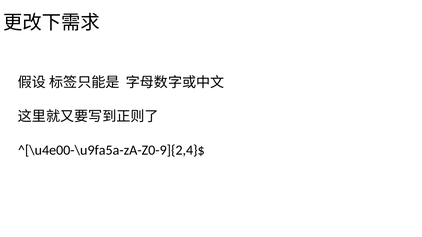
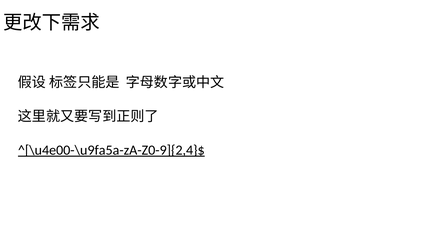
^[\u4e00-\u9fa5a-zA-Z0-9]{2,4}$ underline: none -> present (111, 150)
